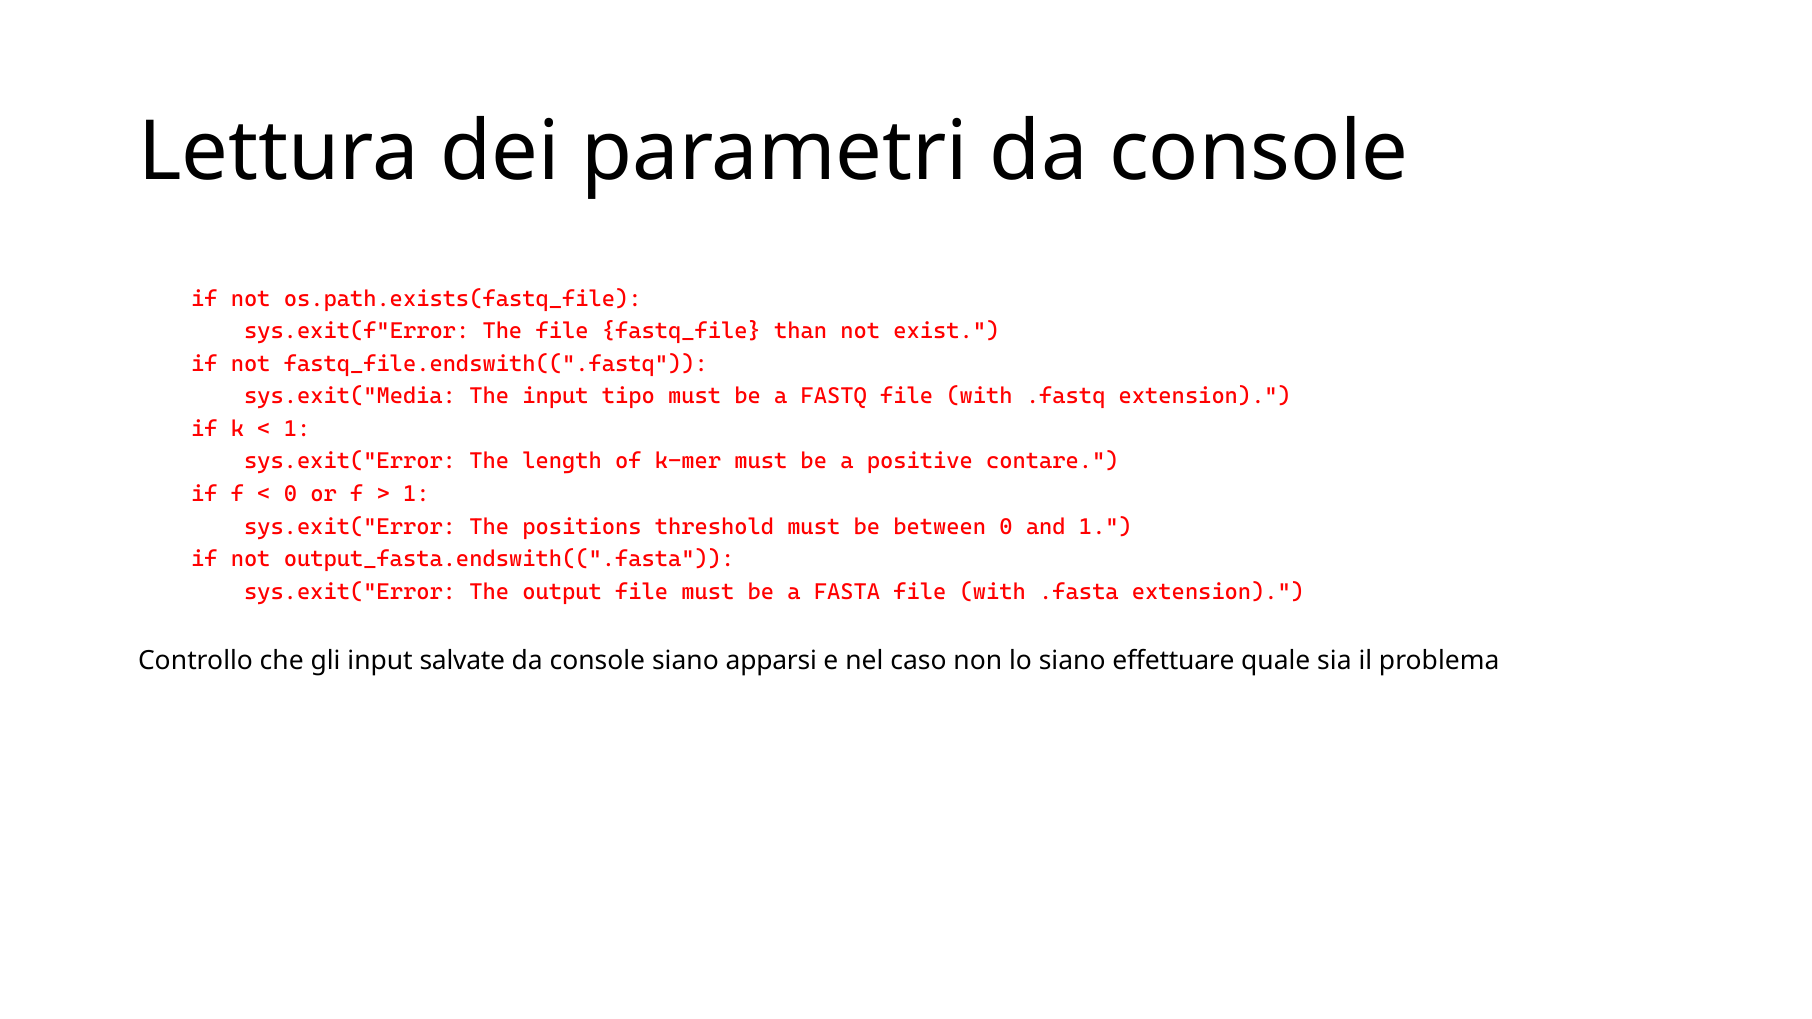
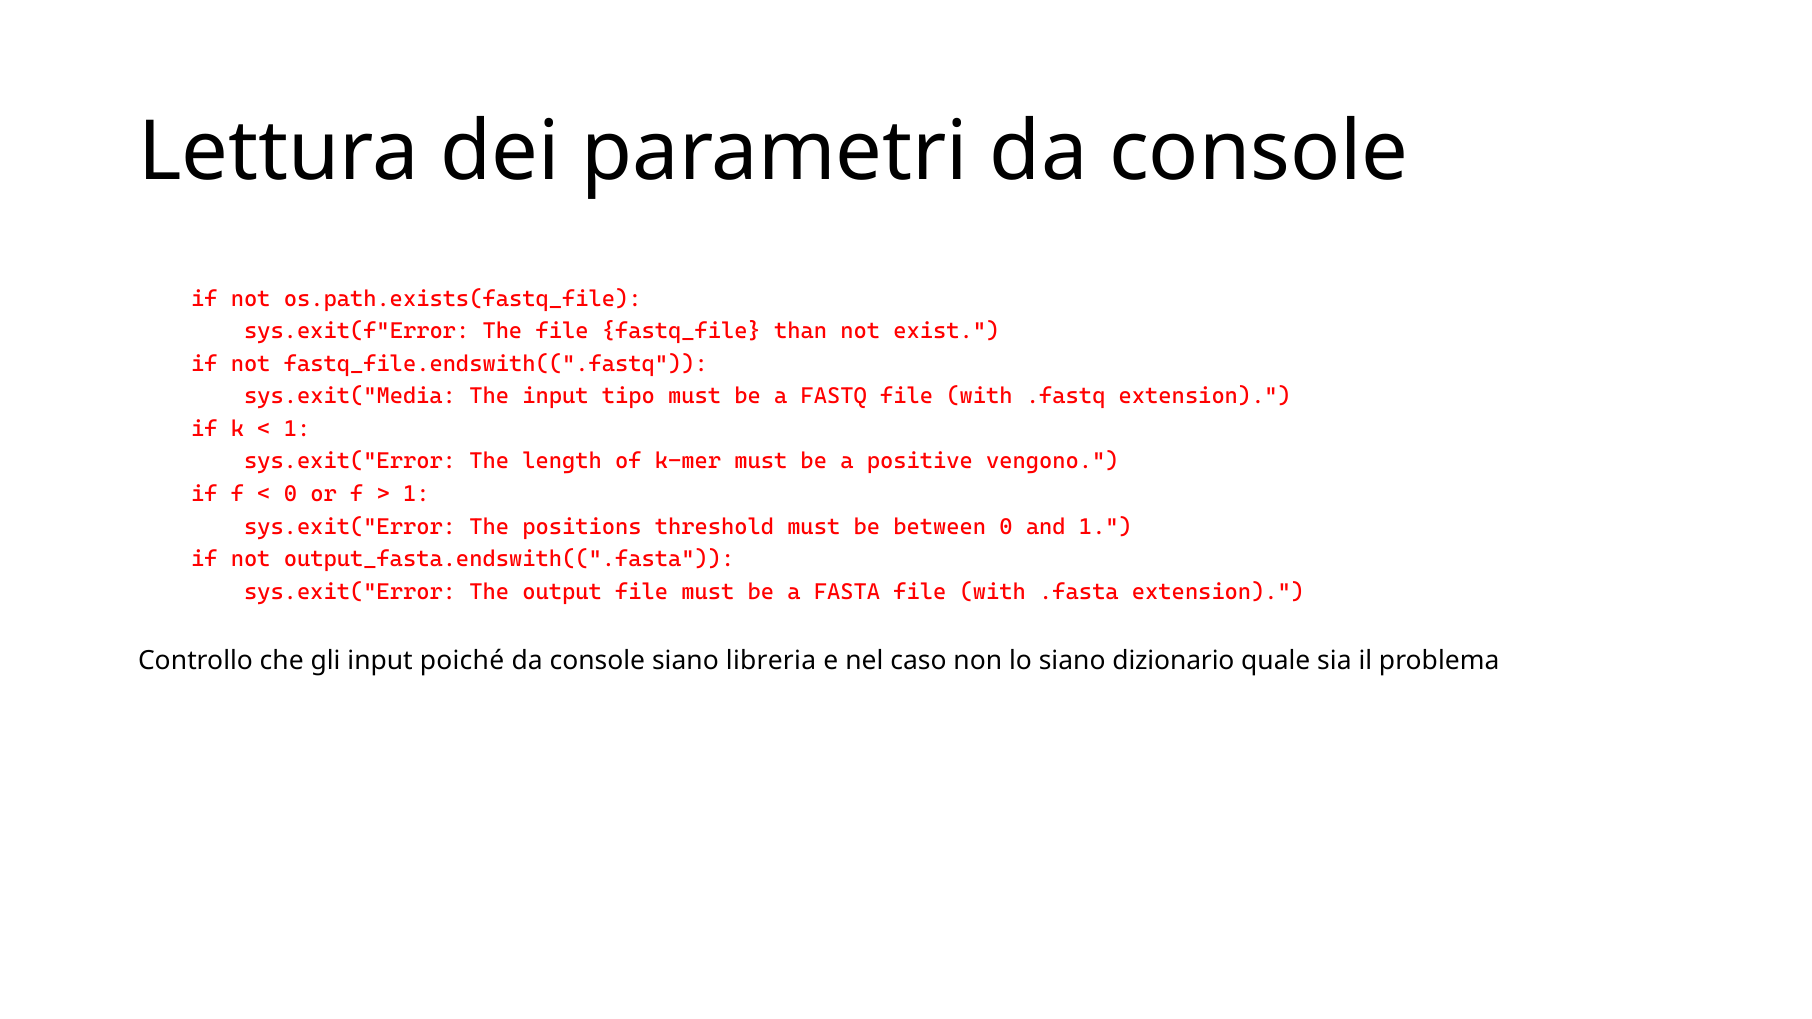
contare: contare -> vengono (1052, 462)
salvate: salvate -> poiché (462, 661)
apparsi: apparsi -> libreria (771, 661)
effettuare: effettuare -> dizionario (1173, 661)
